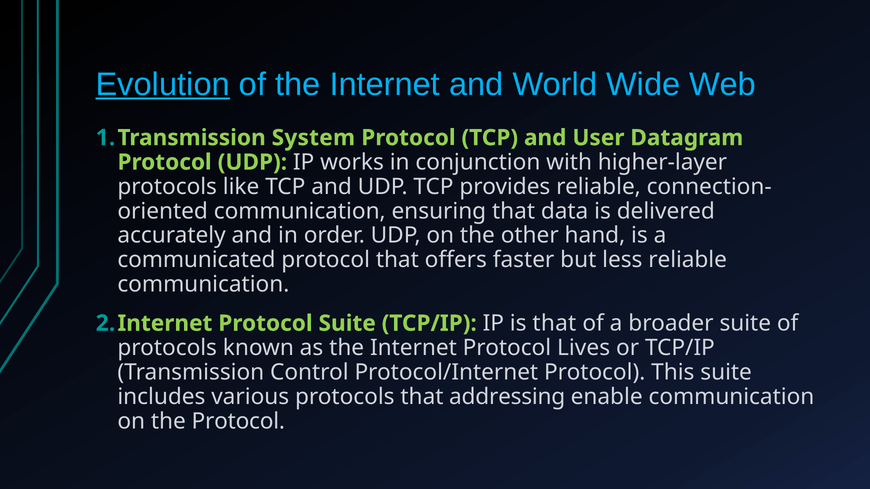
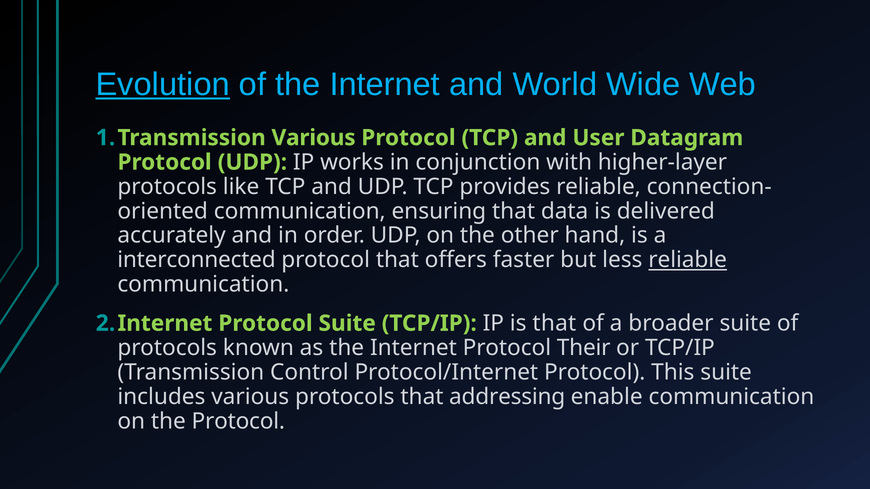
System: System -> Various (314, 138)
communicated: communicated -> interconnected (197, 260)
reliable underline: none -> present (688, 260)
Lives: Lives -> Their (584, 348)
